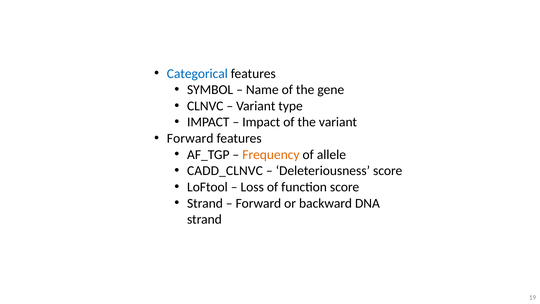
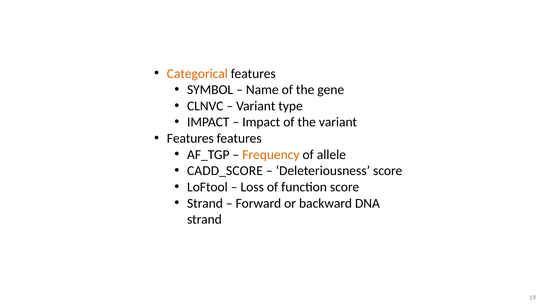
Categorical colour: blue -> orange (197, 73)
Forward: Forward -> Features (190, 138)
CADD_CLNVC: CADD_CLNVC -> CADD_SCORE (225, 171)
